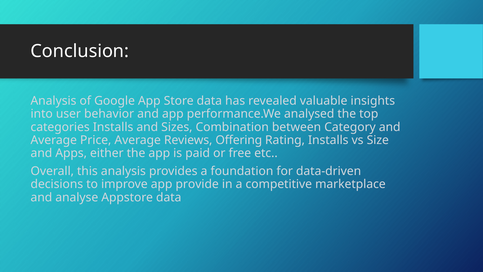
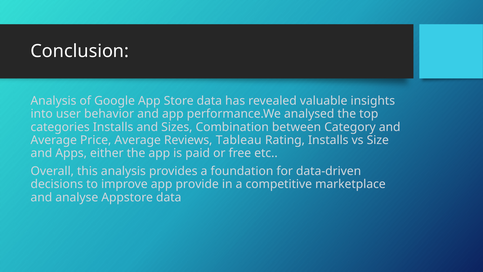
Offering: Offering -> Tableau (239, 140)
